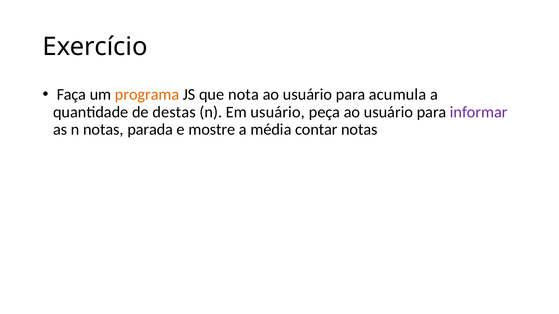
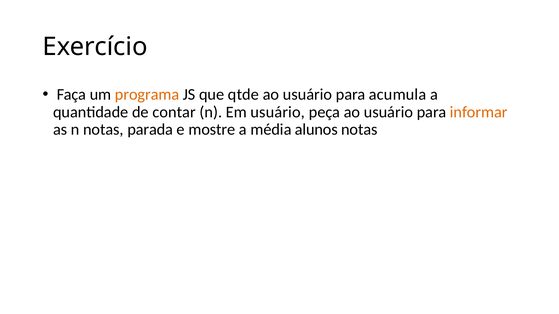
nota: nota -> qtde (244, 95)
destas: destas -> contar (174, 112)
informar colour: purple -> orange (479, 112)
contar: contar -> alunos (316, 130)
